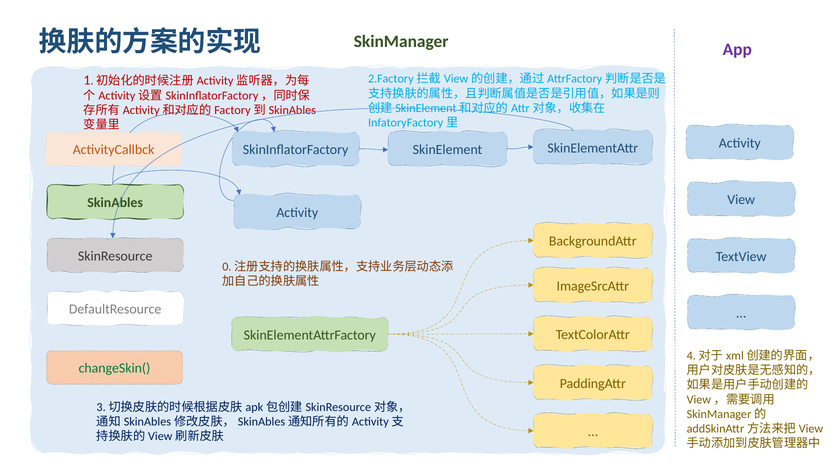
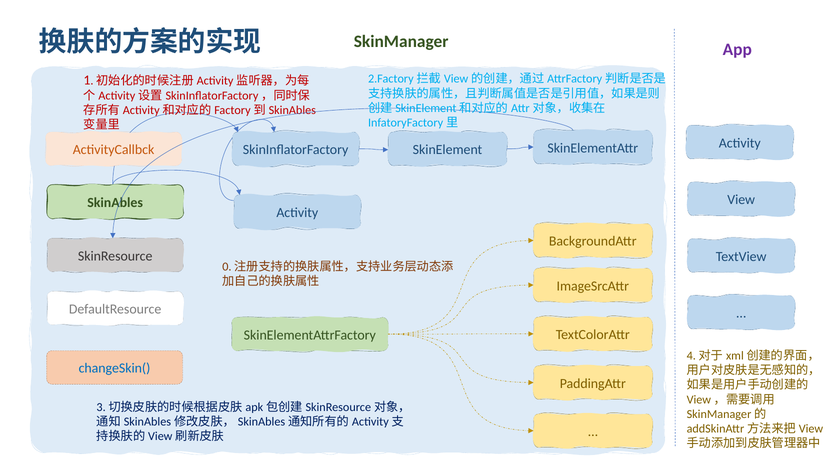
changeSkin( colour: green -> blue (114, 368)
